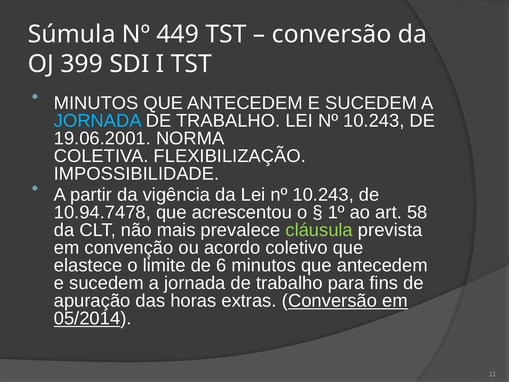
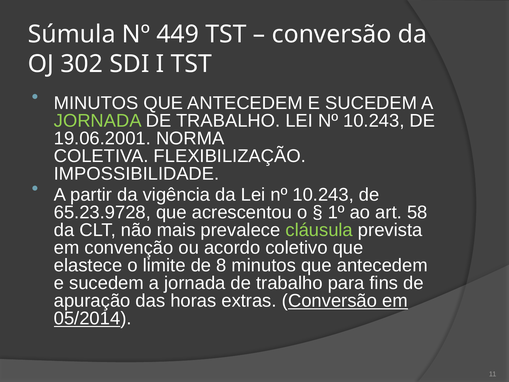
399: 399 -> 302 (82, 64)
JORNADA colour: light blue -> light green (98, 121)
10.94.7478: 10.94.7478 -> 65.23.9728 (102, 212)
6: 6 -> 8 (221, 265)
